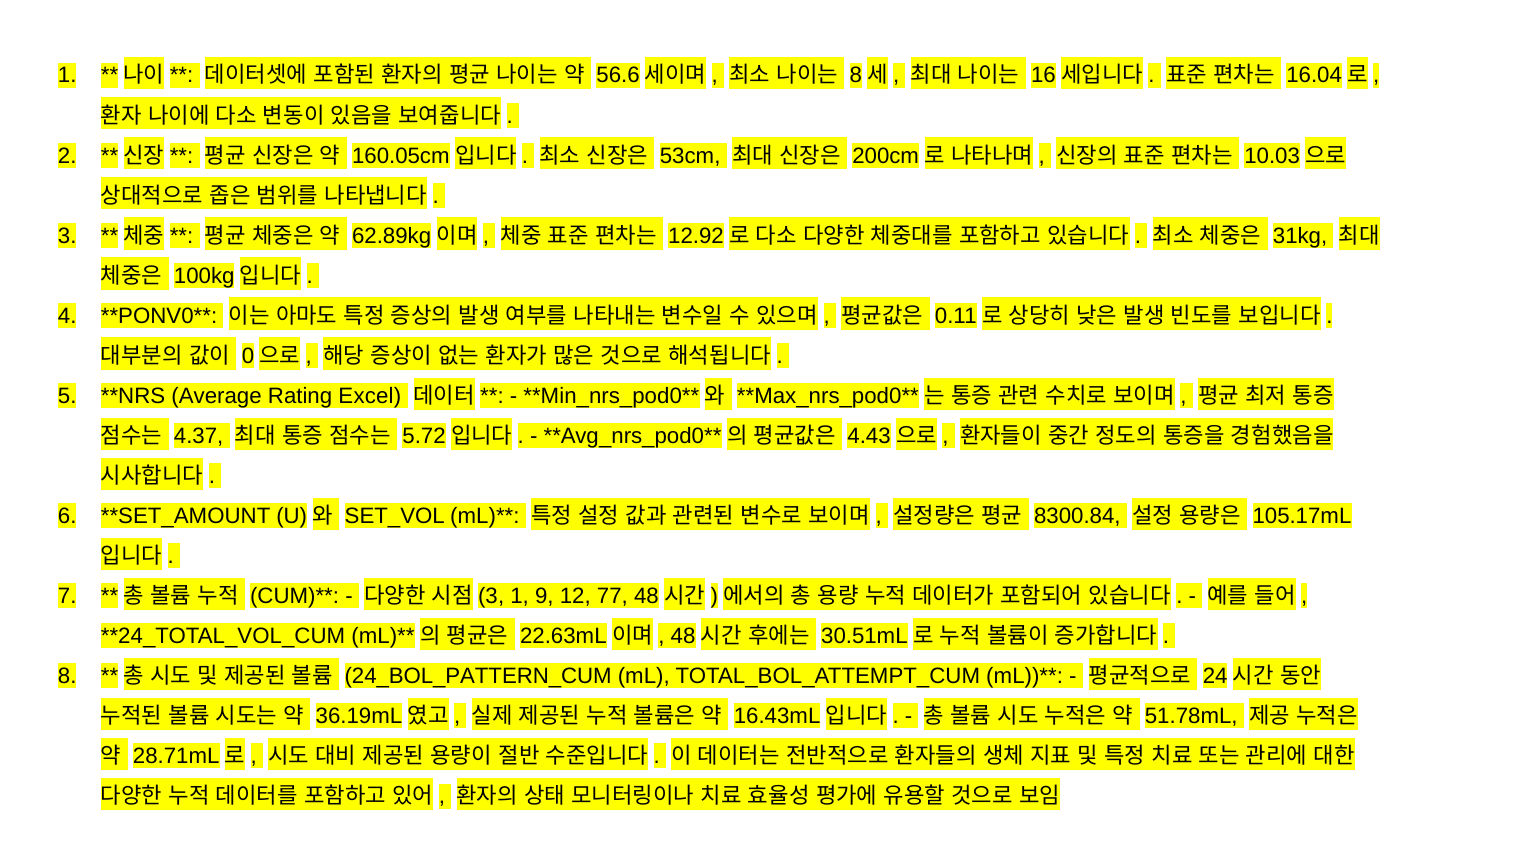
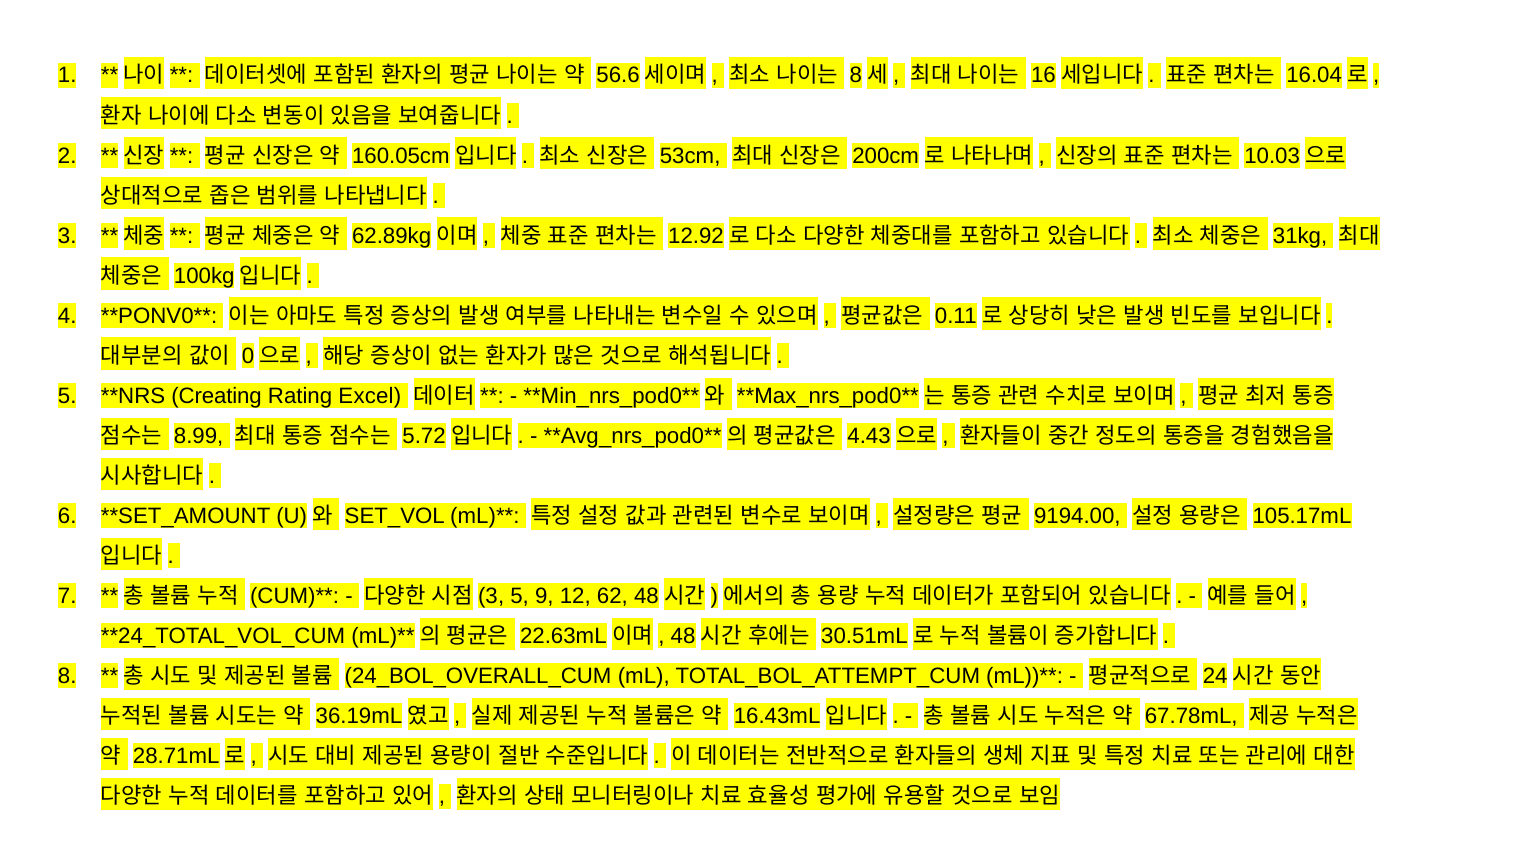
Average: Average -> Creating (217, 396)
4.37: 4.37 -> 8.99 (199, 436)
8300.84: 8300.84 -> 9194.00 (1077, 516)
1: 1 -> 5 (520, 596)
77: 77 -> 62 (612, 596)
24_BOL_PATTERN_CUM: 24_BOL_PATTERN_CUM -> 24_BOL_OVERALL_CUM (478, 676)
51.78mL: 51.78mL -> 67.78mL (1191, 716)
